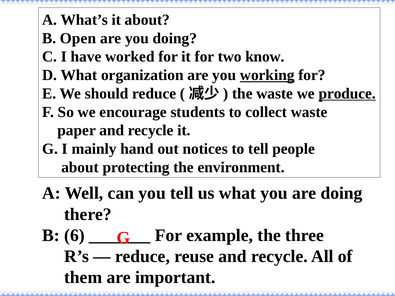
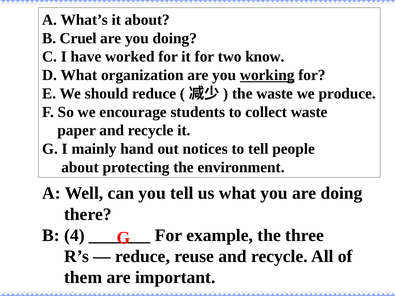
Open: Open -> Cruel (78, 38)
produce underline: present -> none (347, 94)
6: 6 -> 4 (74, 235)
